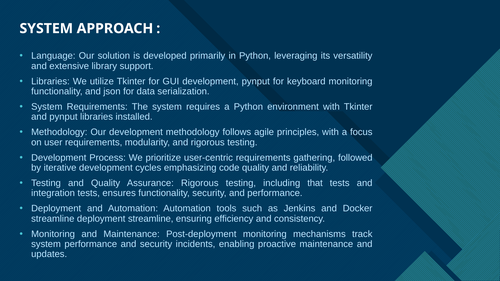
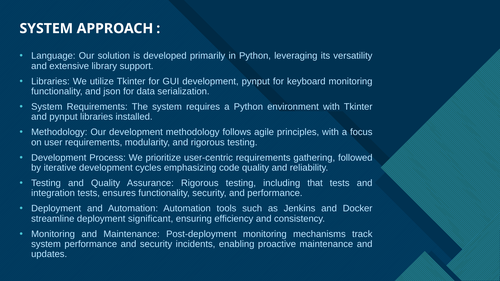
deployment streamline: streamline -> significant (151, 219)
